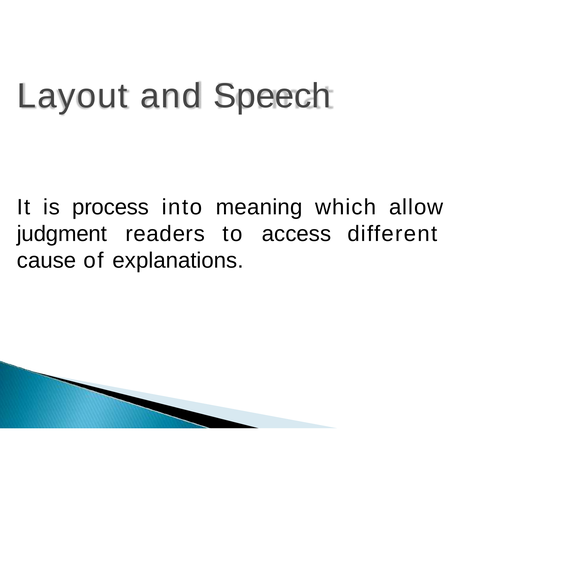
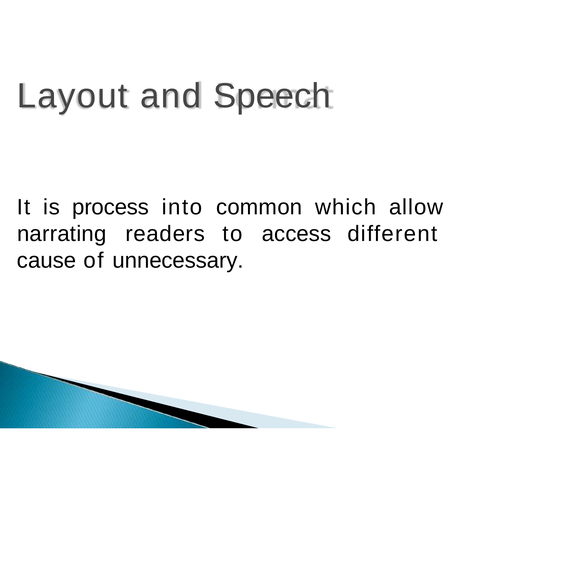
meaning: meaning -> common (259, 207)
judgment: judgment -> narrating (62, 234)
explanations: explanations -> unnecessary (178, 261)
